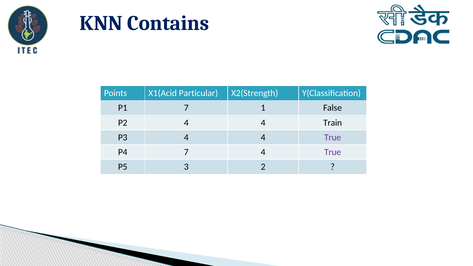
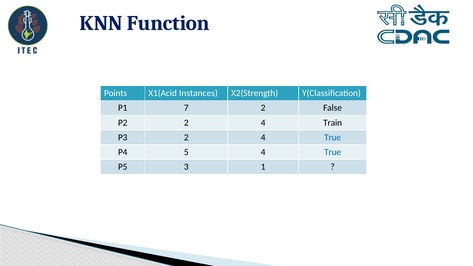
Contains: Contains -> Function (168, 23)
Particular: Particular -> Instances (198, 93)
7 1: 1 -> 2 (263, 108)
P2 4: 4 -> 2 (186, 123)
P3 4: 4 -> 2 (186, 137)
True colour: purple -> blue (333, 137)
P4 7: 7 -> 5 (186, 152)
True colour: purple -> blue (333, 152)
2: 2 -> 1 (263, 167)
